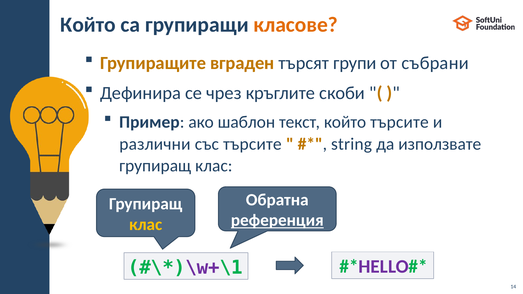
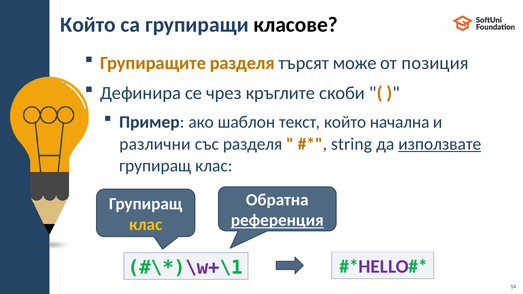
класове colour: orange -> black (296, 25)
Групиращите вграден: вграден -> разделя (242, 63)
групи: групи -> може (355, 63)
събрани: събрани -> позиция (435, 63)
който търсите: търсите -> начална (400, 122)
със търсите: търсите -> разделя (253, 144)
използвате underline: none -> present (440, 144)
